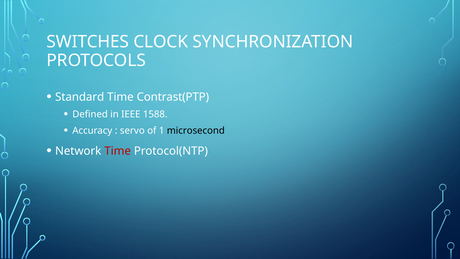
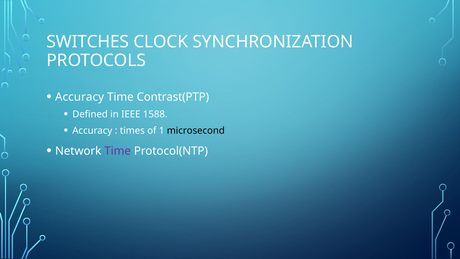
Standard: Standard -> Accuracy (80, 97)
servo: servo -> times (132, 130)
Time colour: red -> purple (118, 151)
